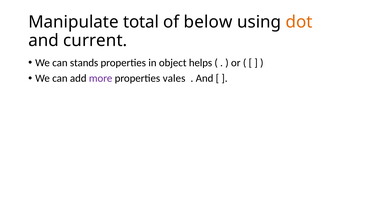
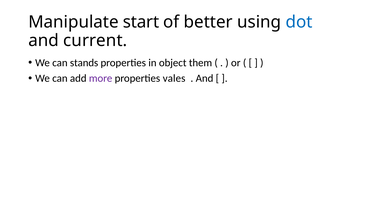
total: total -> start (141, 22)
below: below -> better (208, 22)
dot colour: orange -> blue (299, 22)
helps: helps -> them (201, 63)
